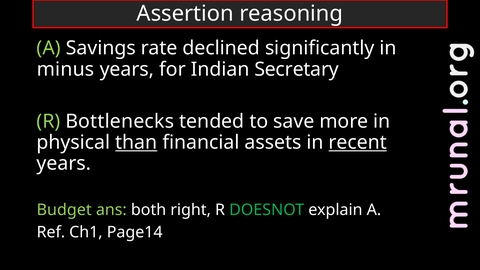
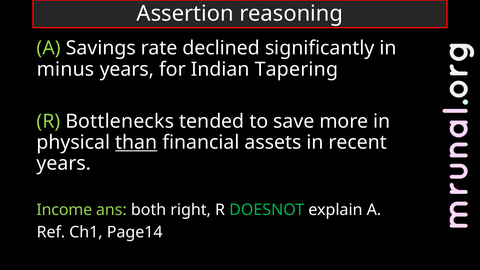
Secretary: Secretary -> Tapering (296, 69)
recent underline: present -> none (358, 142)
Budget: Budget -> Income (64, 210)
